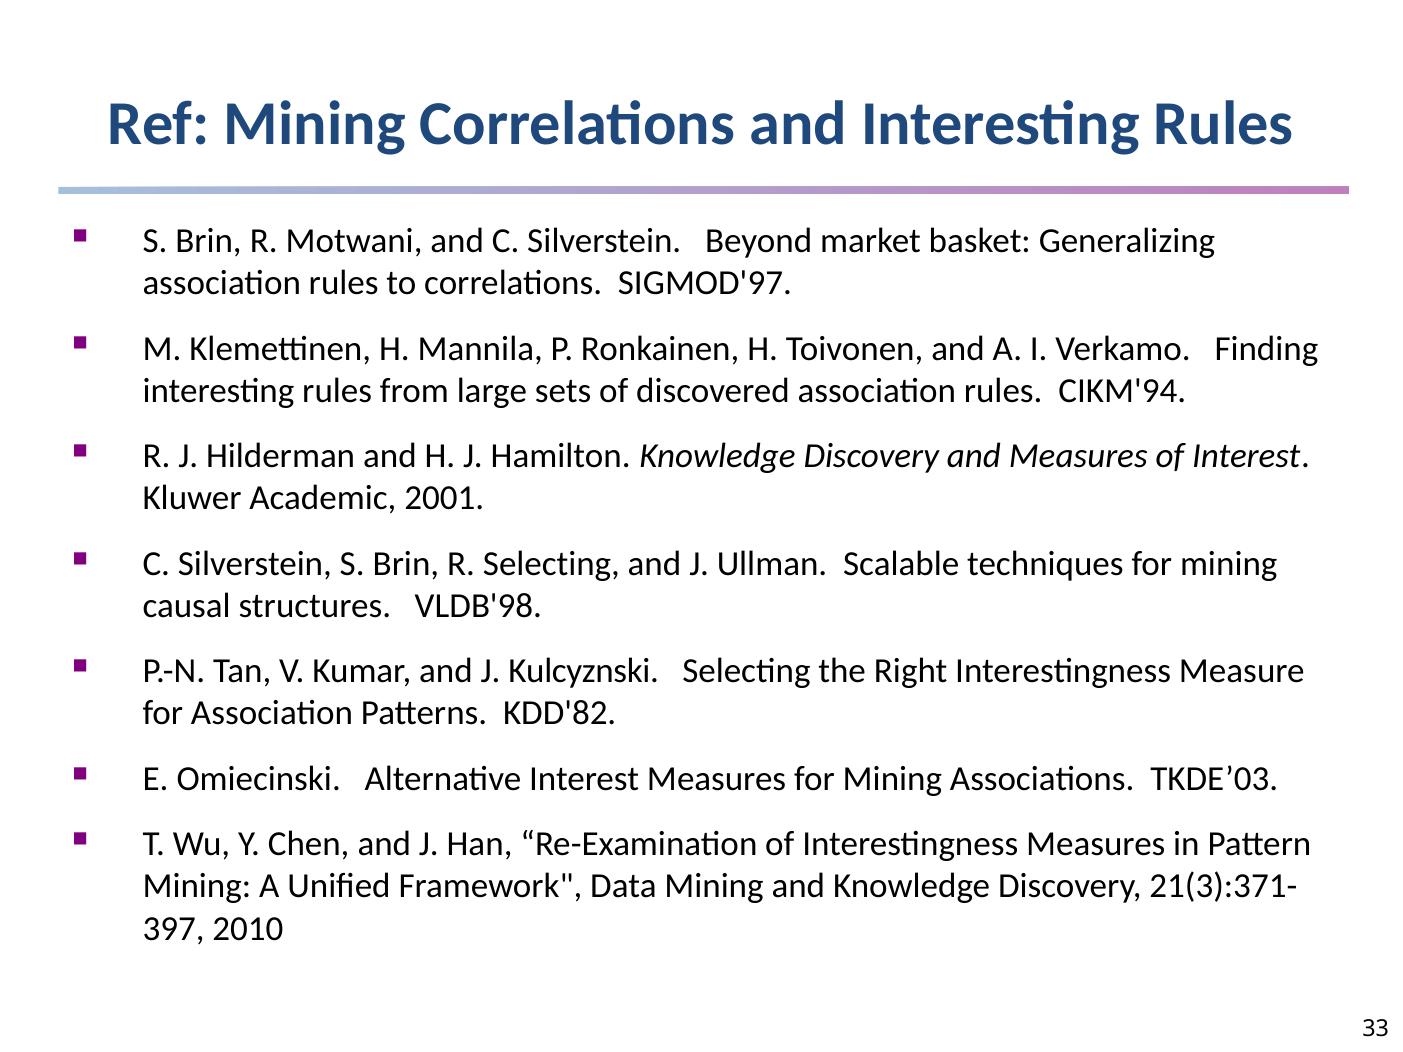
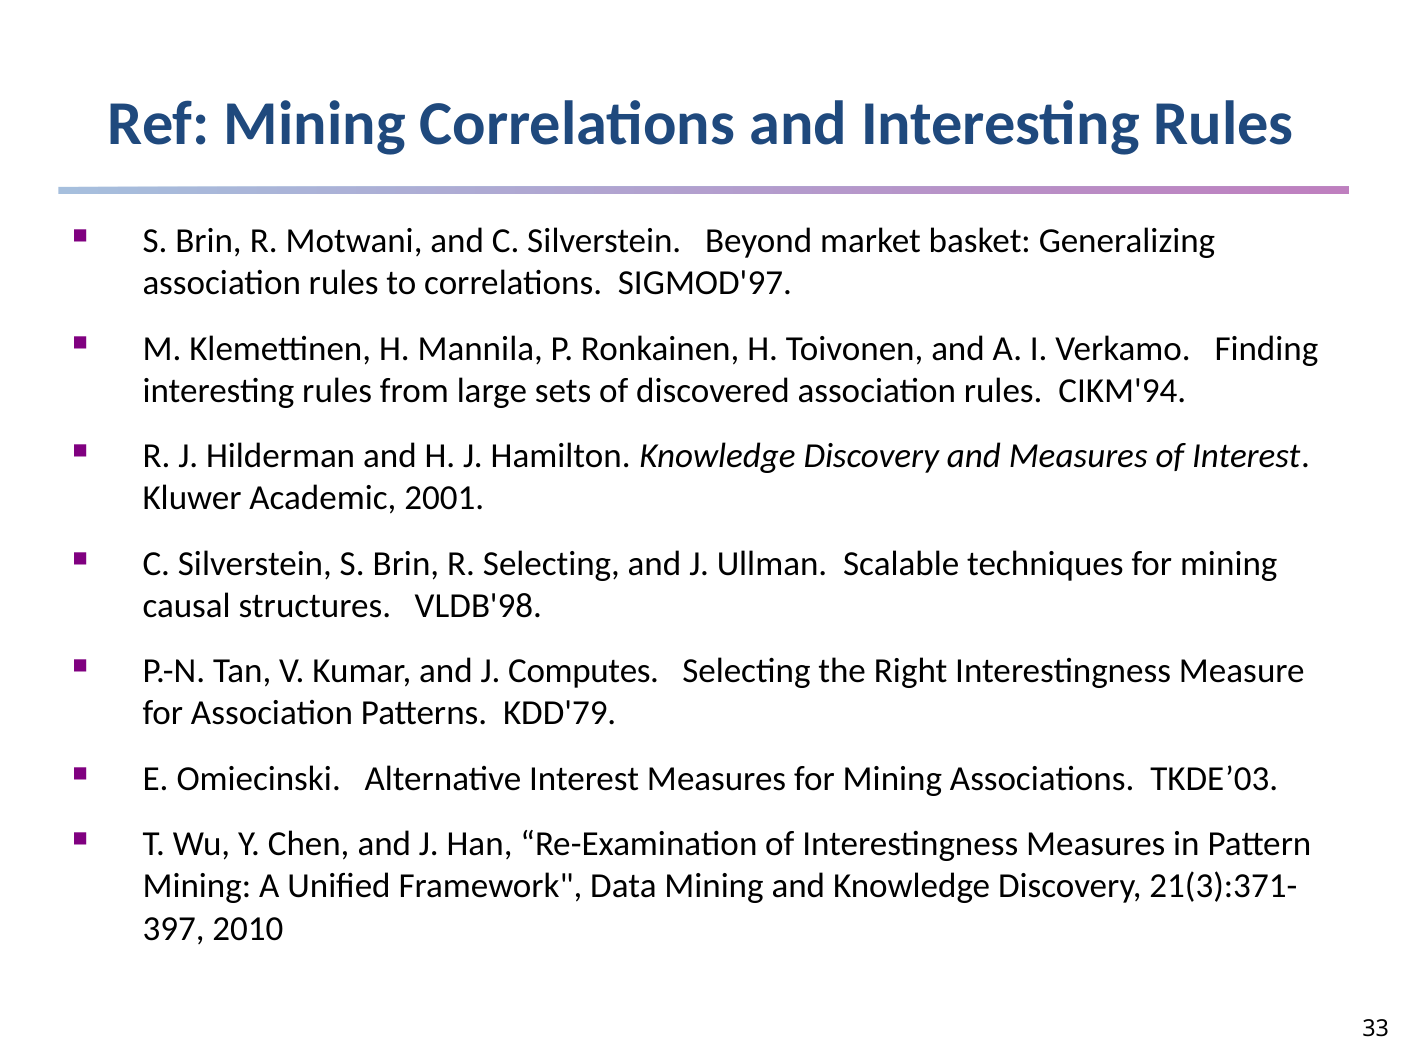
Kulcyznski: Kulcyznski -> Computes (584, 671)
KDD'82: KDD'82 -> KDD'79 (560, 713)
